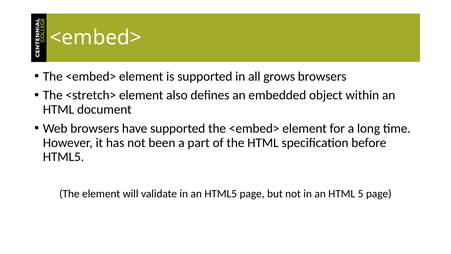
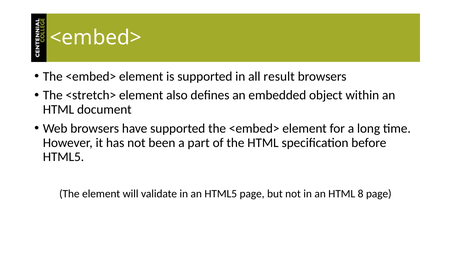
grows: grows -> result (279, 76)
5: 5 -> 8 (361, 194)
